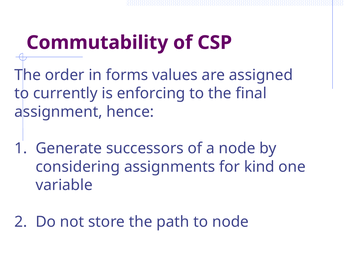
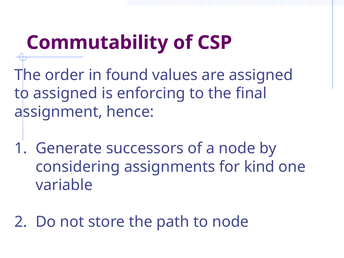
forms: forms -> found (127, 75)
to currently: currently -> assigned (65, 93)
